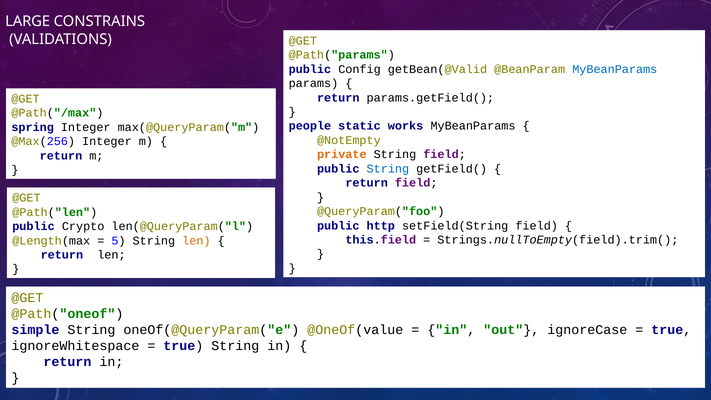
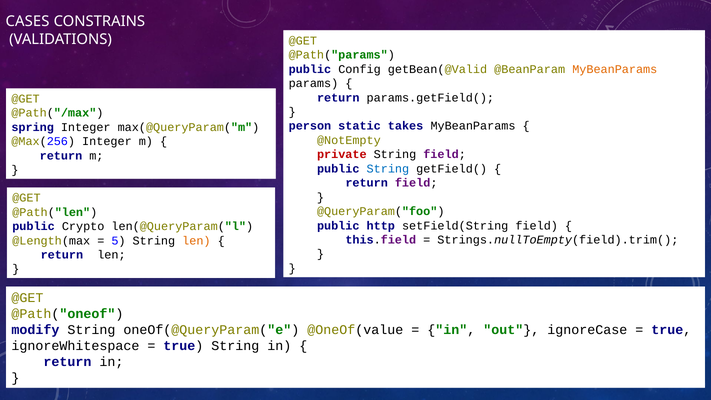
LARGE: LARGE -> CASES (28, 21)
MyBeanParams colour: blue -> orange (615, 69)
people: people -> person (310, 126)
works: works -> takes (406, 126)
private colour: orange -> red (342, 154)
simple: simple -> modify (35, 330)
